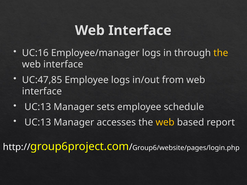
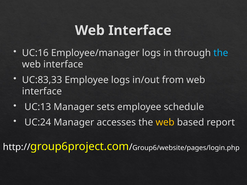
the colour: yellow -> light blue (221, 53)
UC:47,85: UC:47,85 -> UC:83,33 (42, 80)
UC:13: UC:13 -> UC:24 (38, 123)
